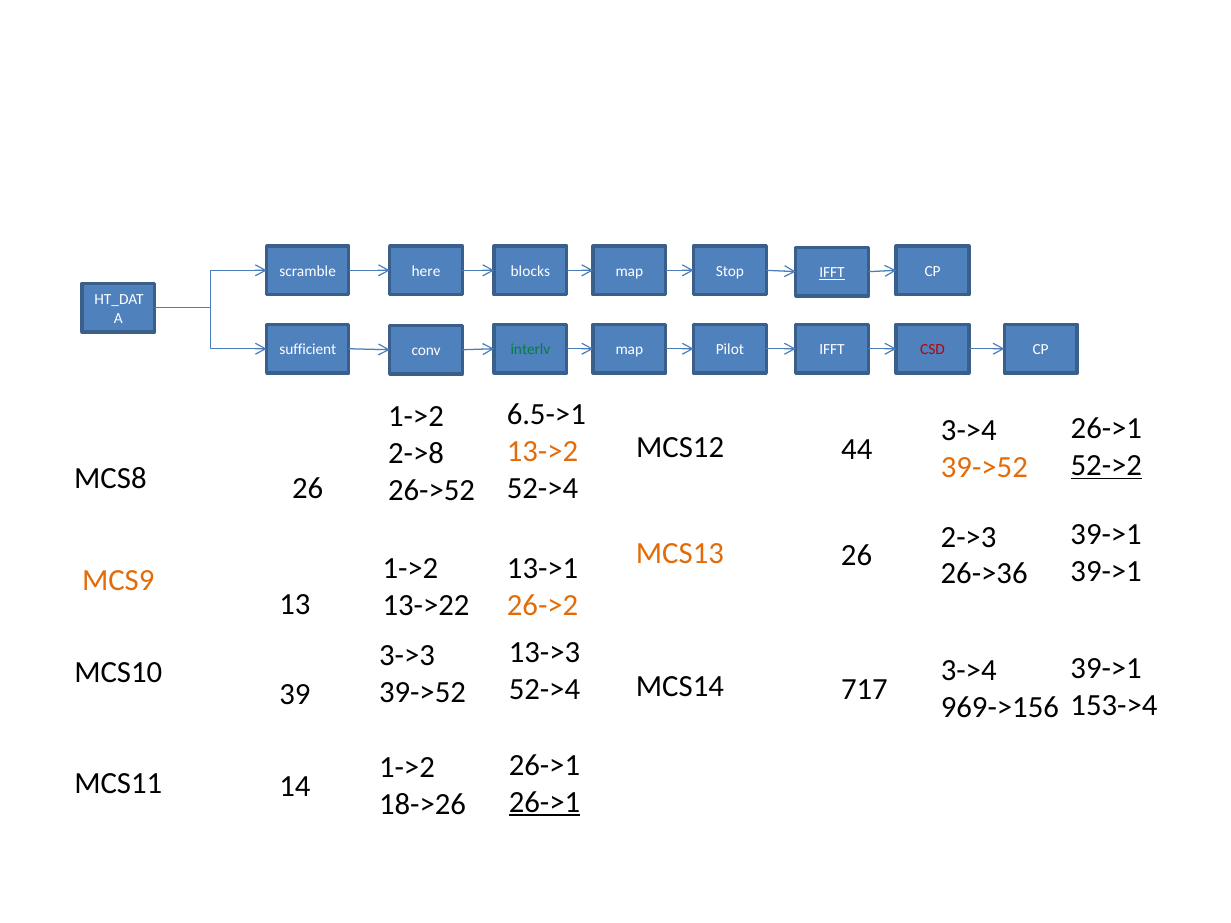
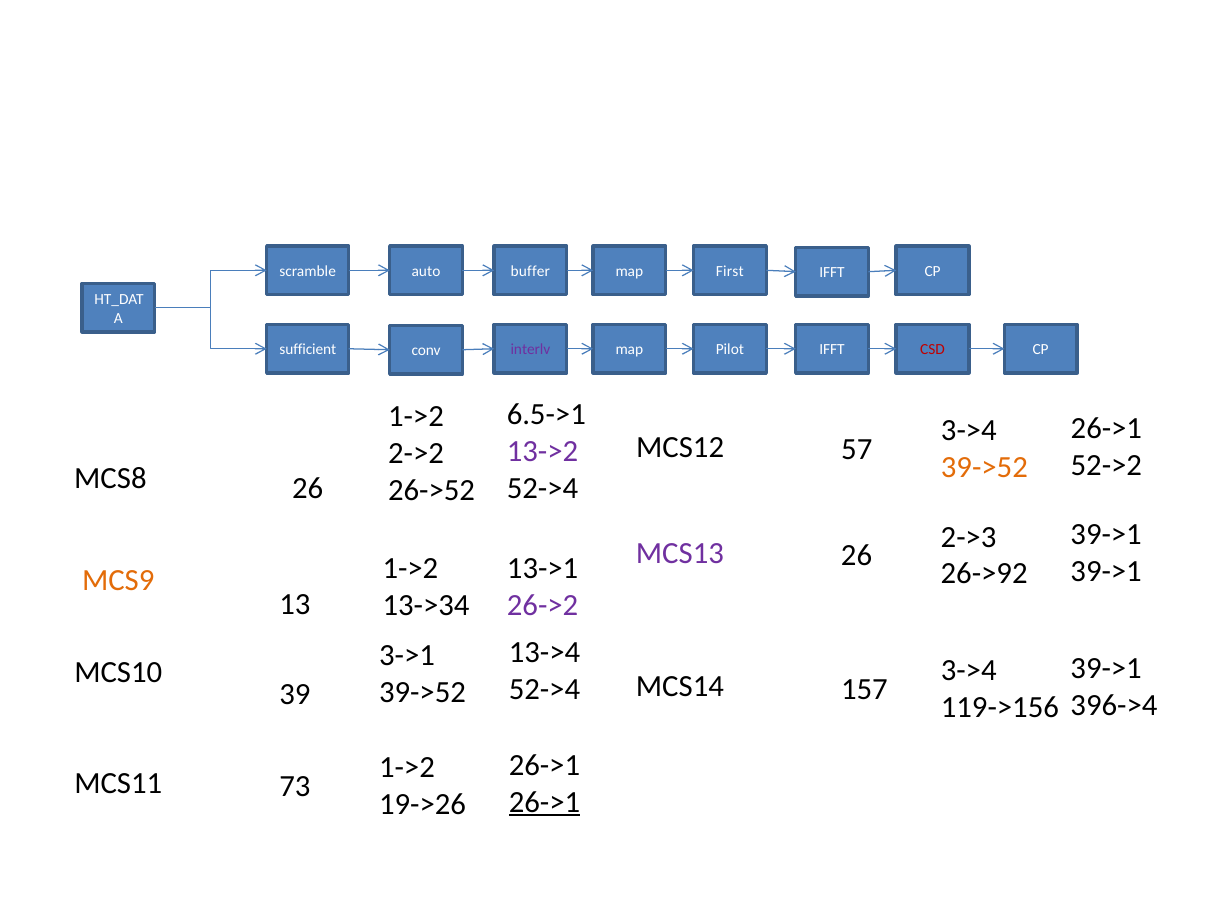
here: here -> auto (426, 271)
blocks: blocks -> buffer (530, 271)
Stop: Stop -> First (730, 271)
IFFT underline: present -> none (832, 273)
interlv colour: green -> purple (530, 350)
44: 44 -> 57 (857, 449)
13->2 colour: orange -> purple (543, 452)
2->8: 2->8 -> 2->2 (416, 453)
52->2 underline: present -> none (1106, 465)
MCS13 colour: orange -> purple (680, 553)
26->36: 26->36 -> 26->92 (984, 574)
13->22: 13->22 -> 13->34 (426, 605)
26->2 colour: orange -> purple (543, 605)
13->3: 13->3 -> 13->4 (544, 653)
3->3: 3->3 -> 3->1 (407, 655)
717: 717 -> 157 (864, 689)
153->4: 153->4 -> 396->4 (1114, 705)
969->156: 969->156 -> 119->156 (1000, 708)
14: 14 -> 73 (295, 786)
18->26: 18->26 -> 19->26 (423, 804)
